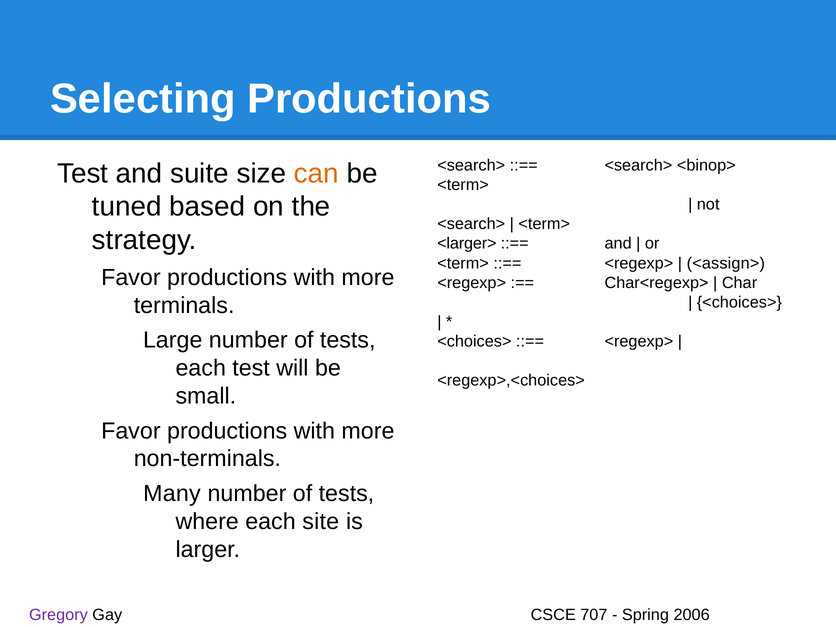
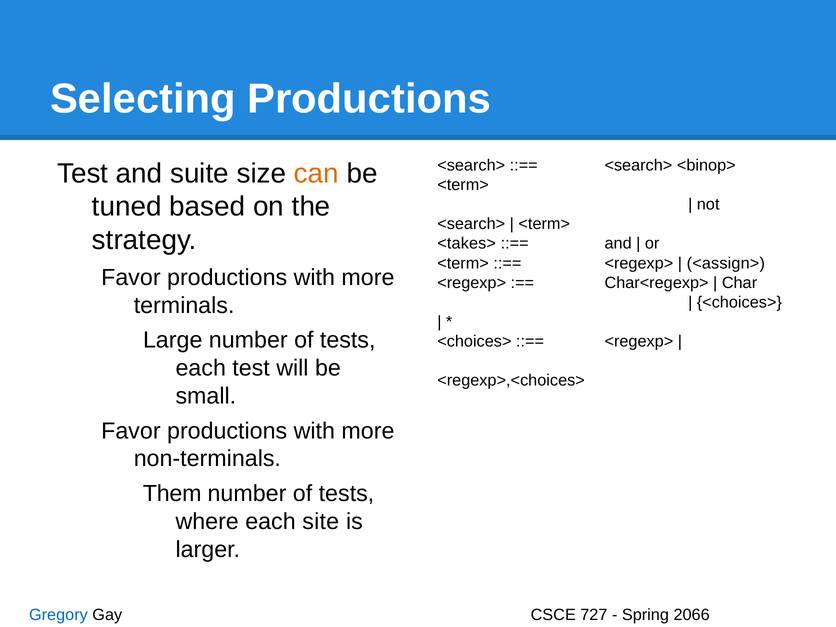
<larger>: <larger> -> <takes> (467, 244)
Many: Many -> Them (172, 494)
Gregory colour: purple -> blue (58, 615)
707: 707 -> 727 (594, 615)
2006: 2006 -> 2066 (692, 615)
